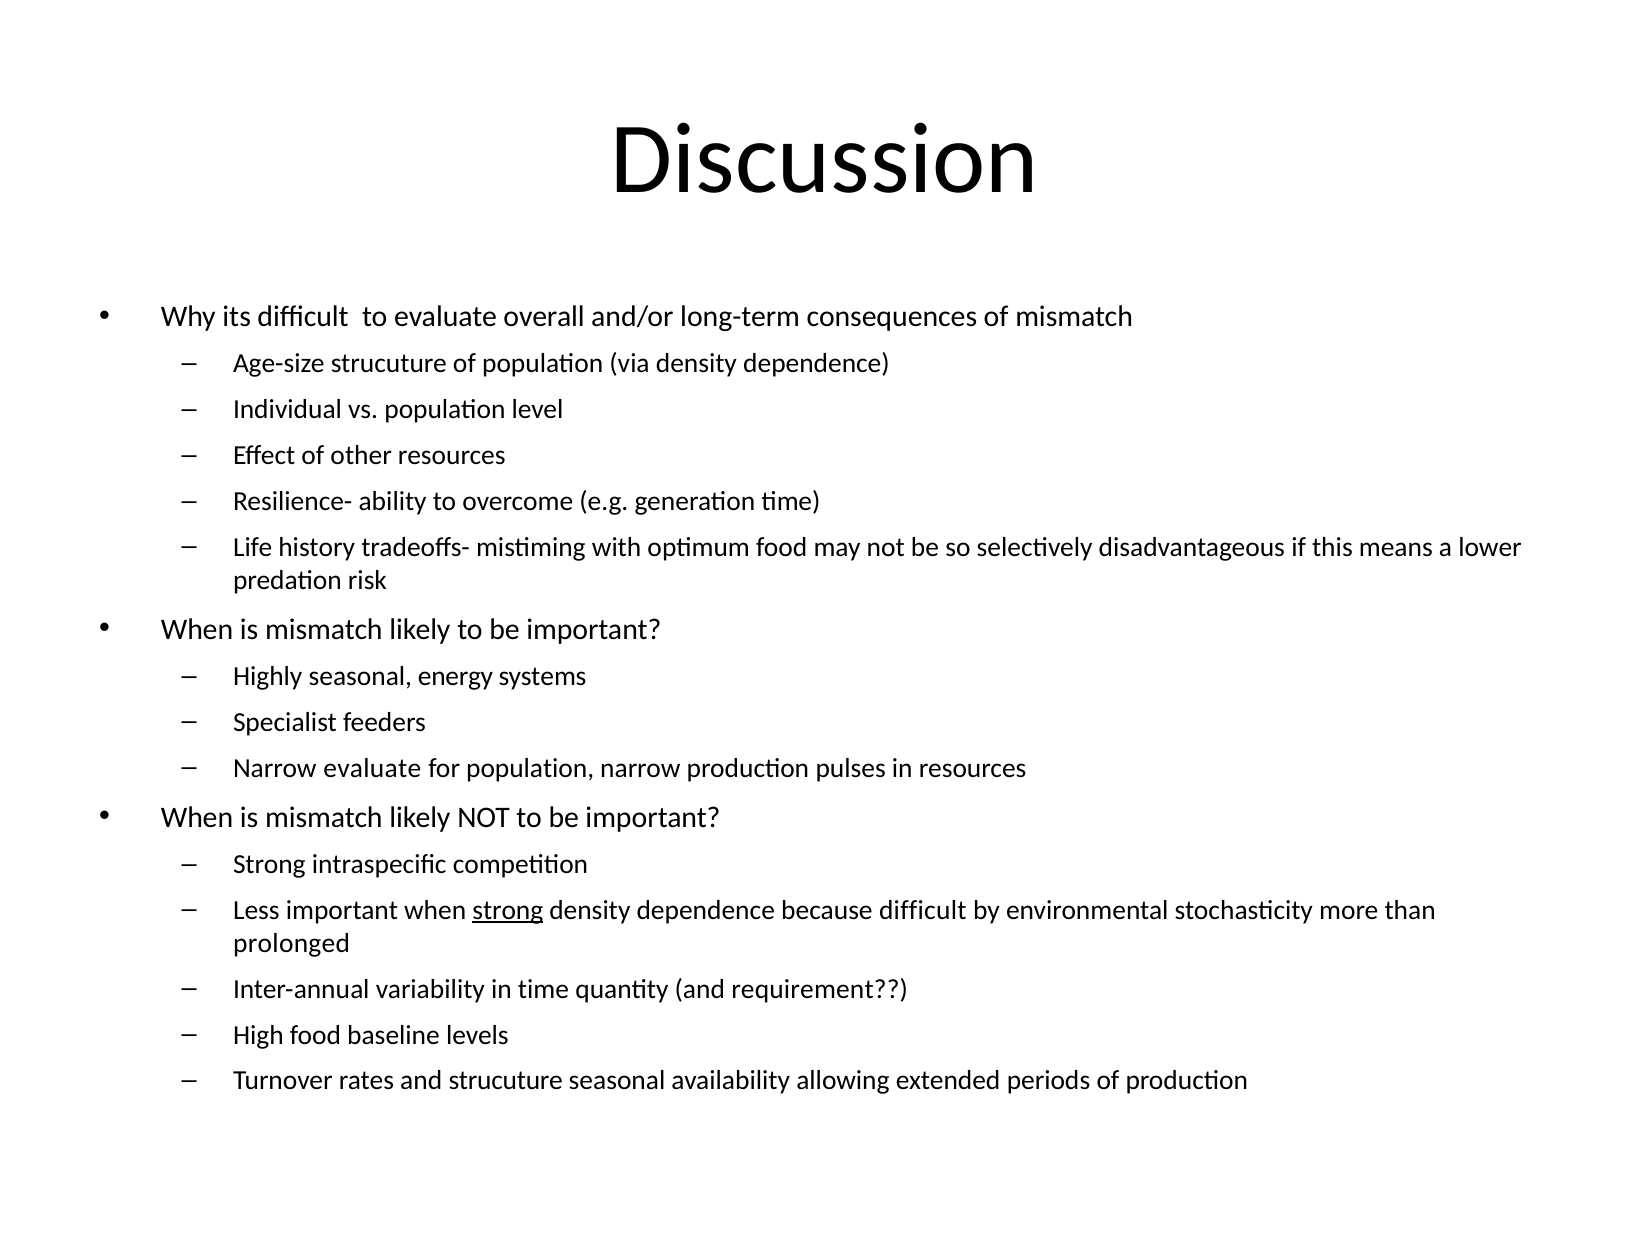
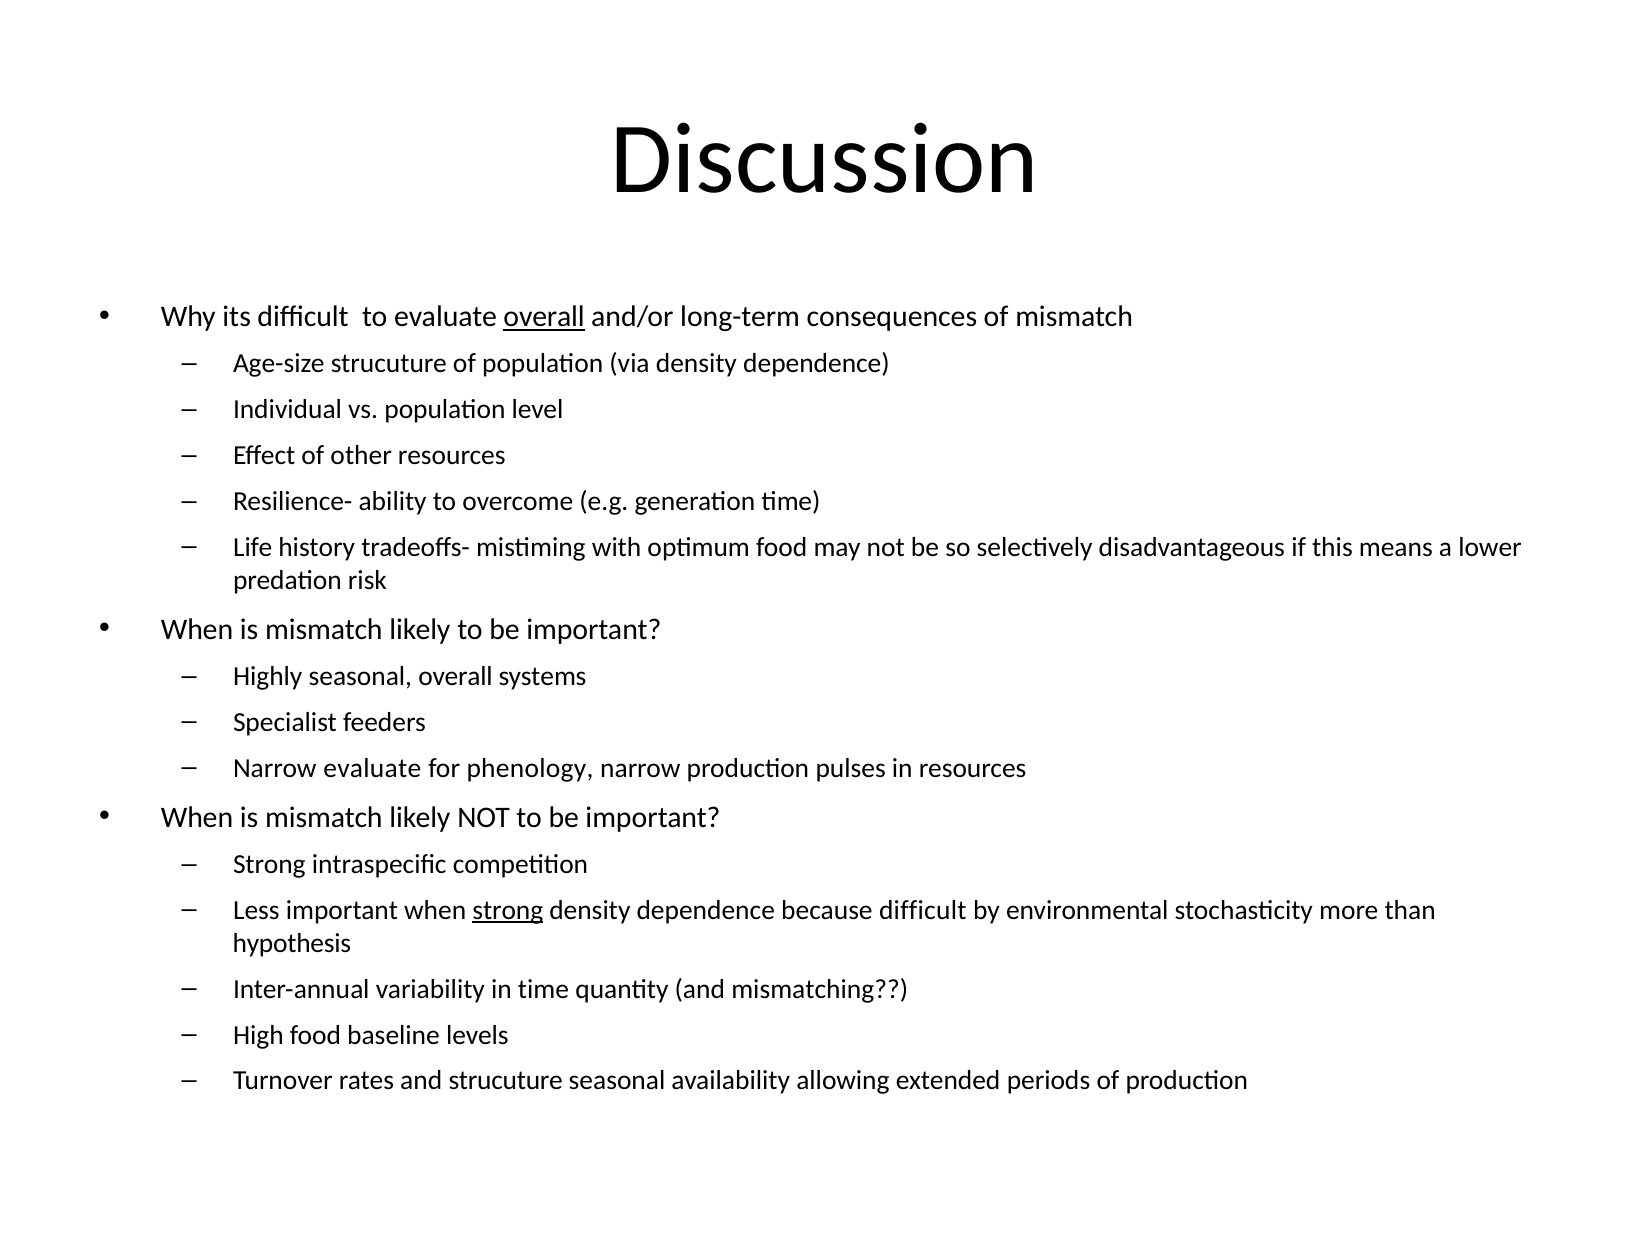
overall underline: none -> present (544, 317)
seasonal energy: energy -> overall (456, 677)
for population: population -> phenology (530, 769)
prolonged: prolonged -> hypothesis (292, 944)
requirement: requirement -> mismatching (820, 990)
